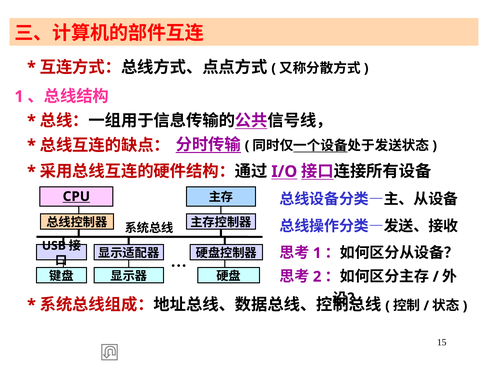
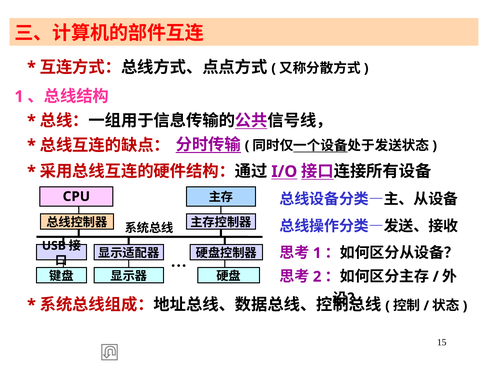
CPU underline: present -> none (76, 196)
